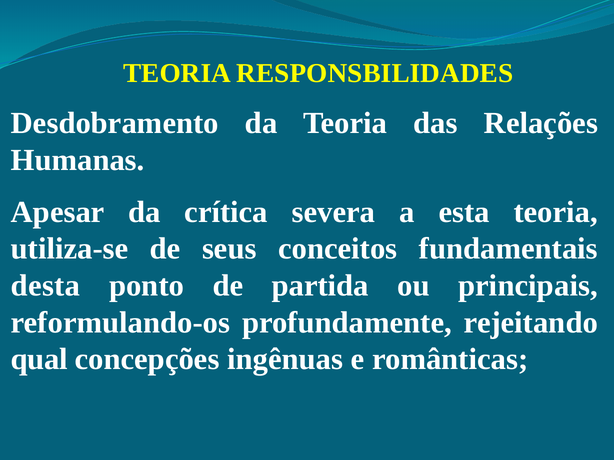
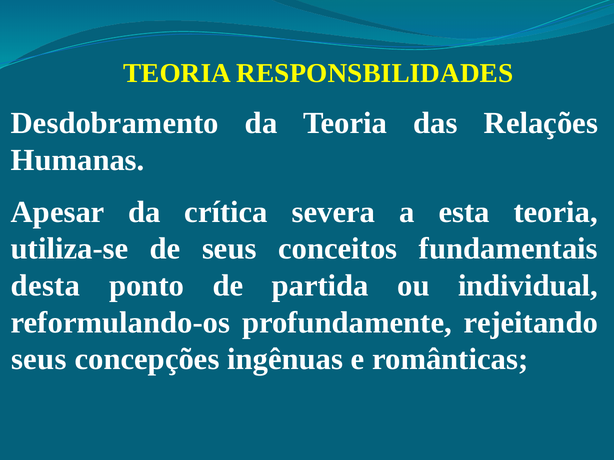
principais: principais -> individual (528, 286)
qual: qual -> seus (39, 360)
